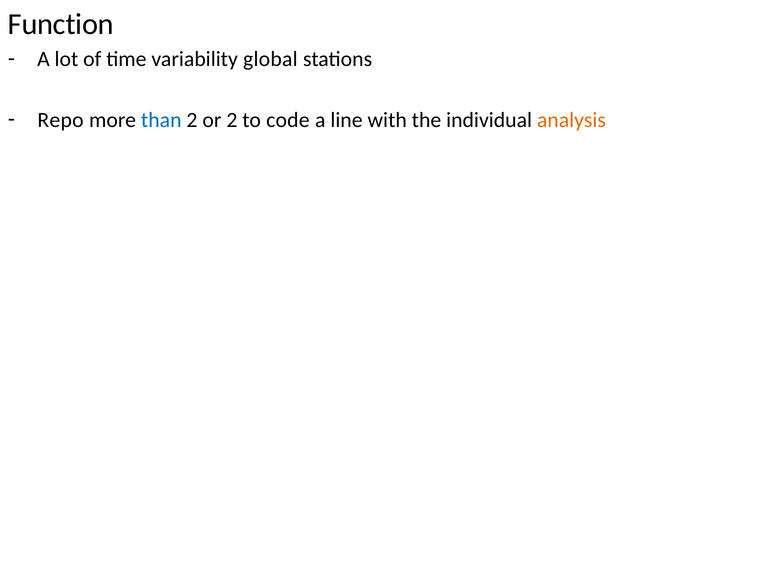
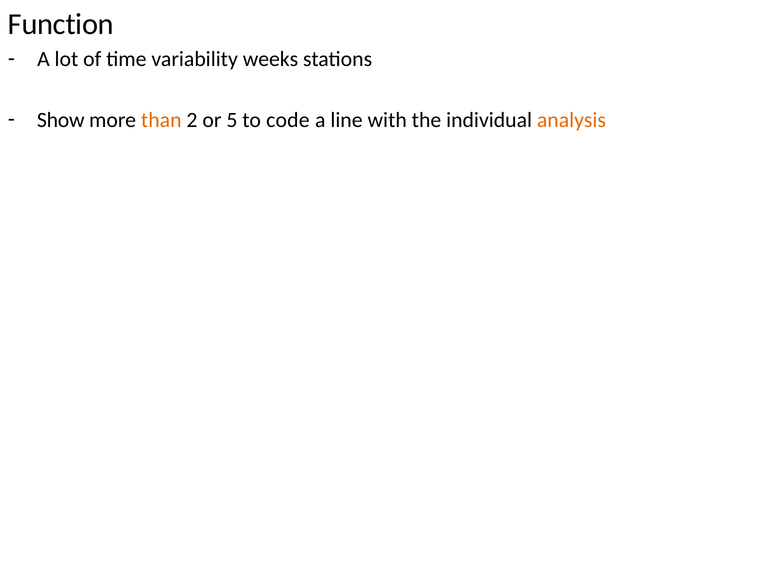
global: global -> weeks (270, 59)
Repo: Repo -> Show (61, 120)
than colour: blue -> orange (161, 120)
or 2: 2 -> 5 (232, 120)
